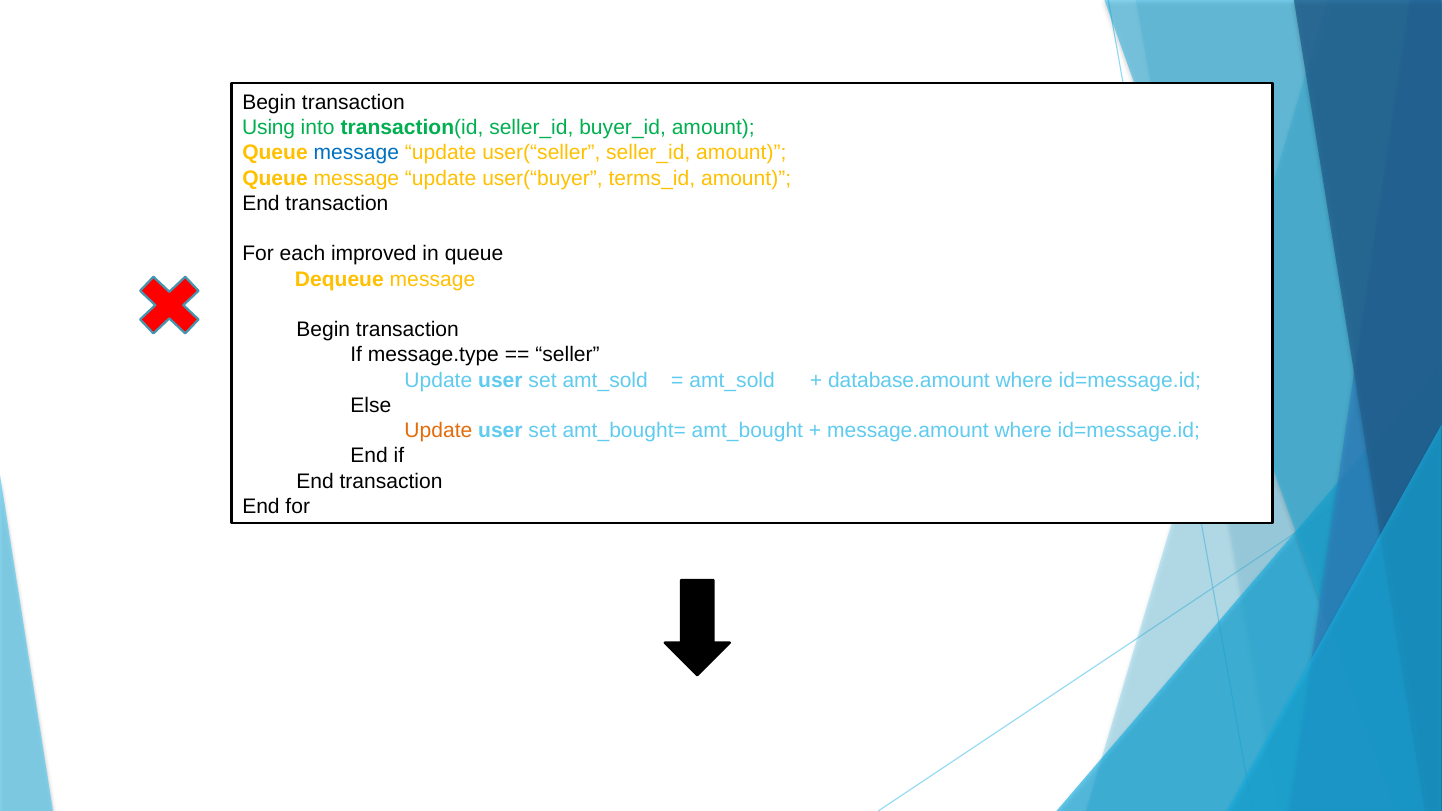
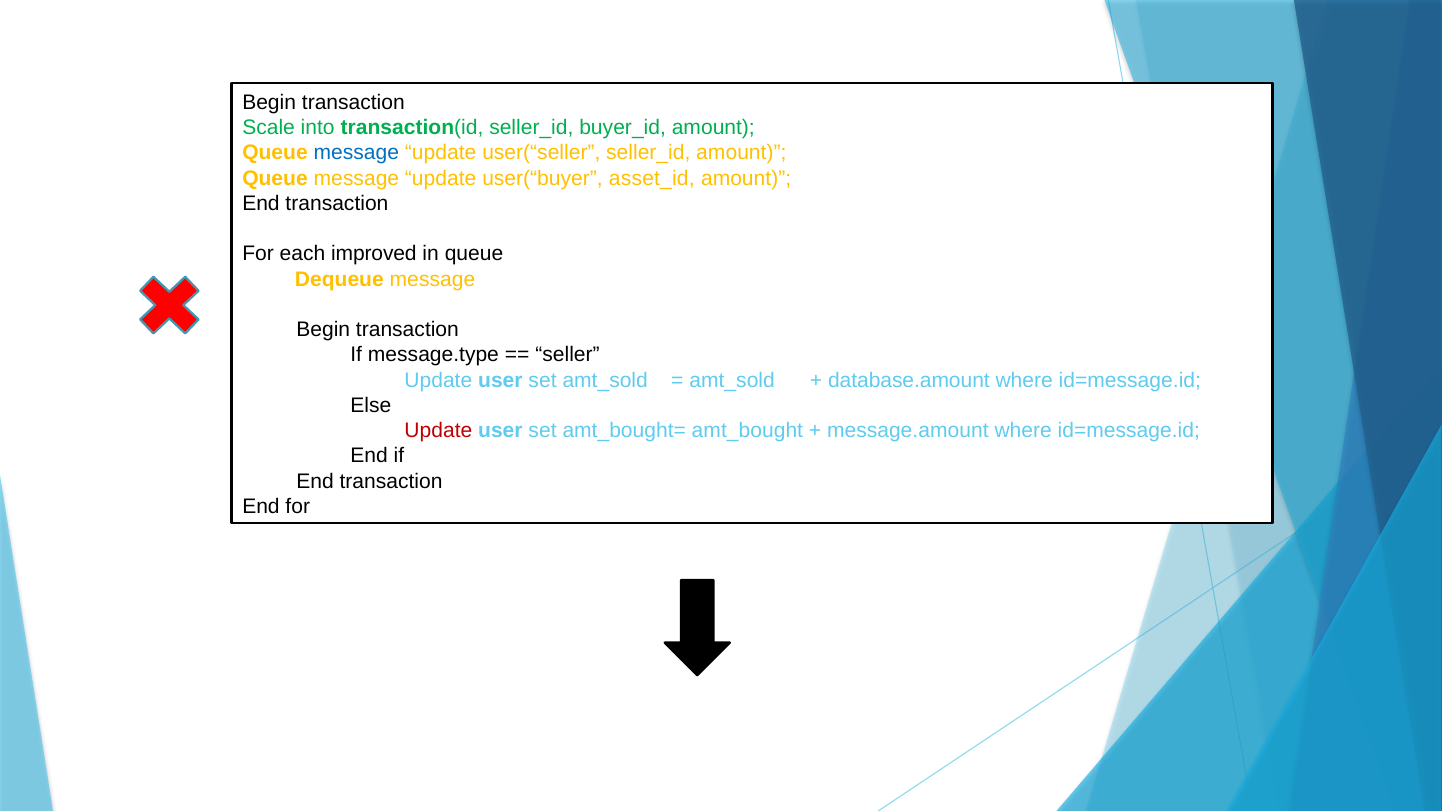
Using: Using -> Scale (269, 128)
terms_id: terms_id -> asset_id (652, 178)
Update colour: orange -> red (438, 431)
